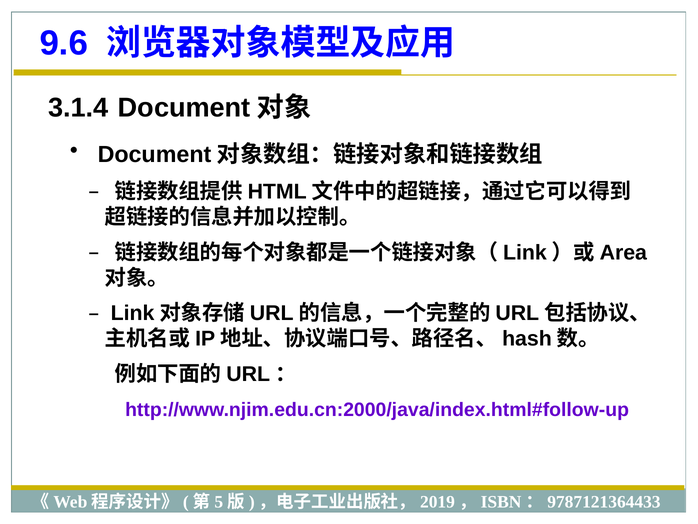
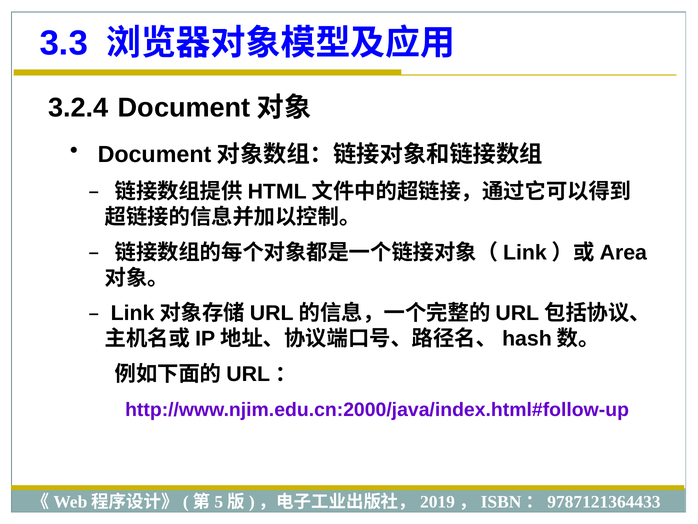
9.6: 9.6 -> 3.3 (64, 43)
3.1.4: 3.1.4 -> 3.2.4 (78, 108)
